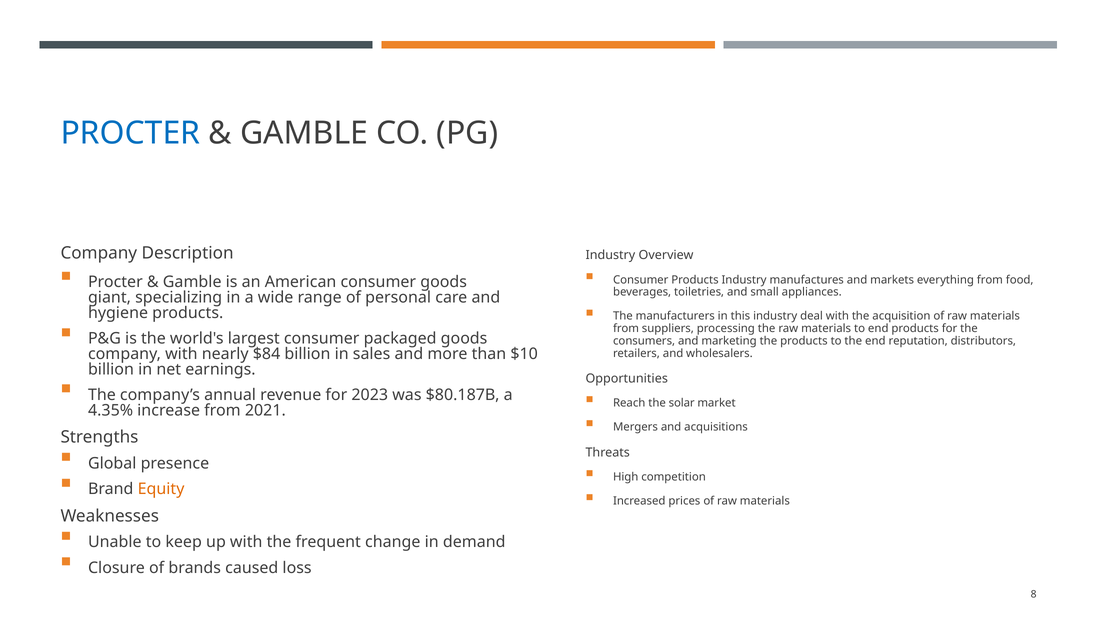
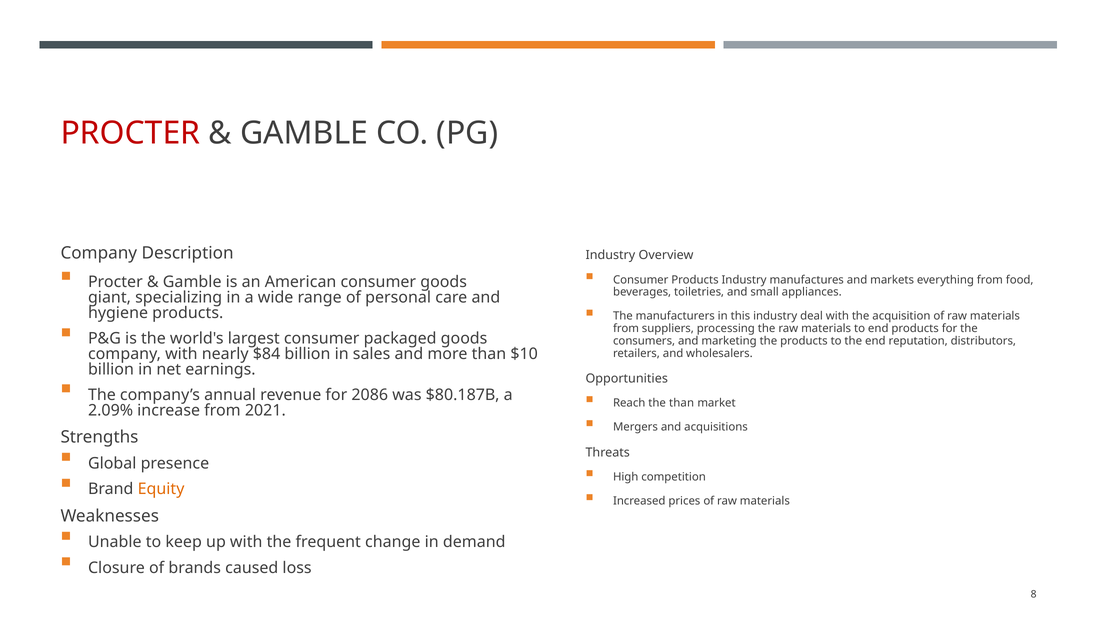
PROCTER colour: blue -> red (130, 133)
2023: 2023 -> 2086 (370, 395)
the solar: solar -> than (682, 403)
4.35%: 4.35% -> 2.09% (111, 410)
